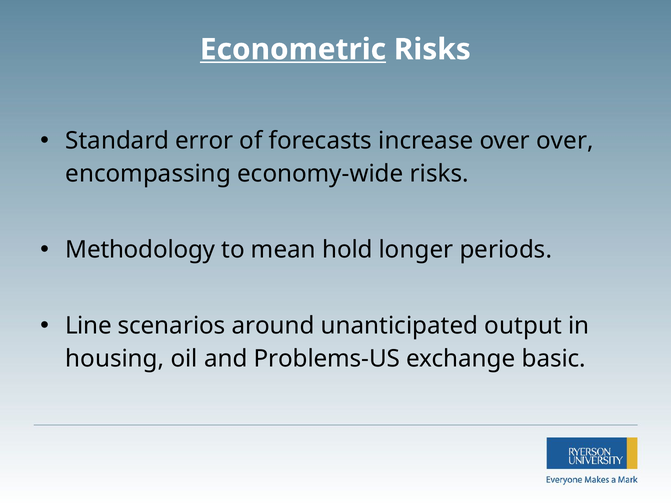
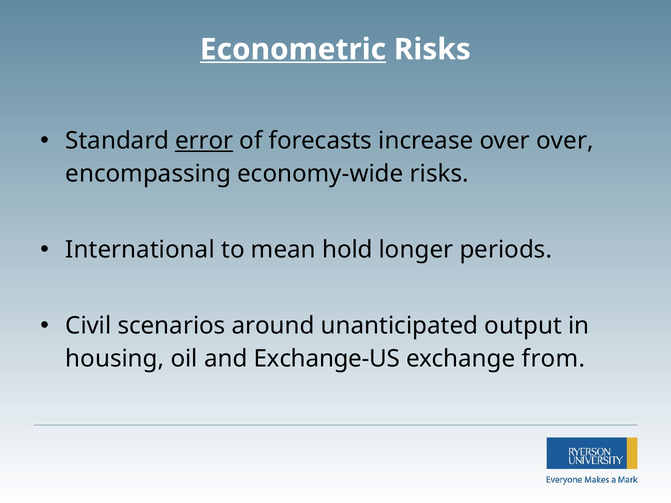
error underline: none -> present (204, 141)
Methodology: Methodology -> International (140, 250)
Line: Line -> Civil (88, 326)
Problems-US: Problems-US -> Exchange-US (327, 359)
basic: basic -> from (554, 359)
